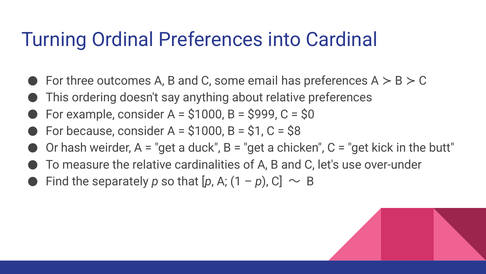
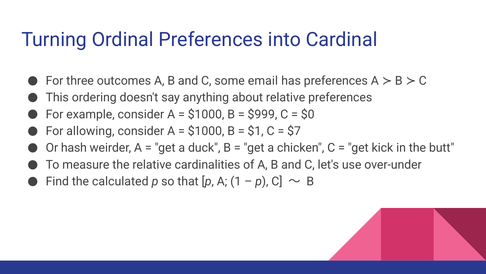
because: because -> allowing (90, 131)
$8: $8 -> $7 (294, 131)
separately: separately -> calculated (120, 181)
